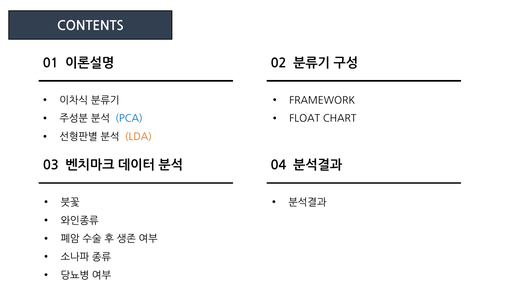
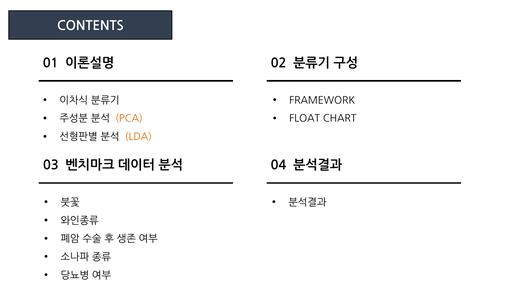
PCA colour: blue -> orange (129, 119)
